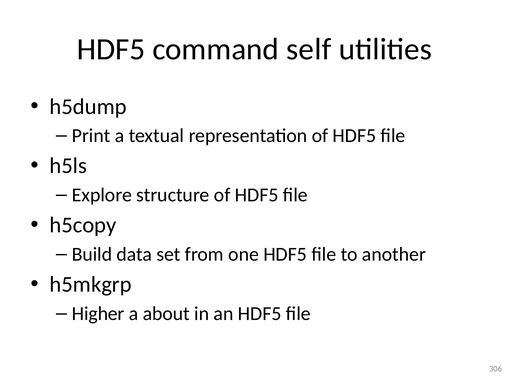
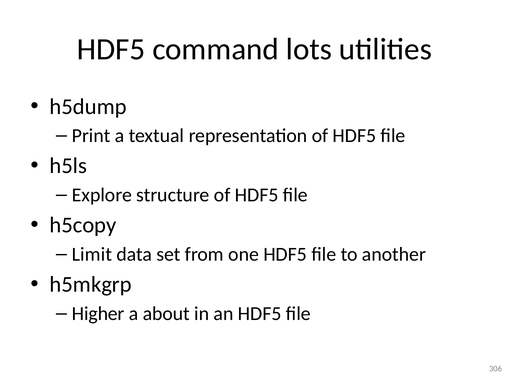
self: self -> lots (309, 49)
Build: Build -> Limit (92, 255)
